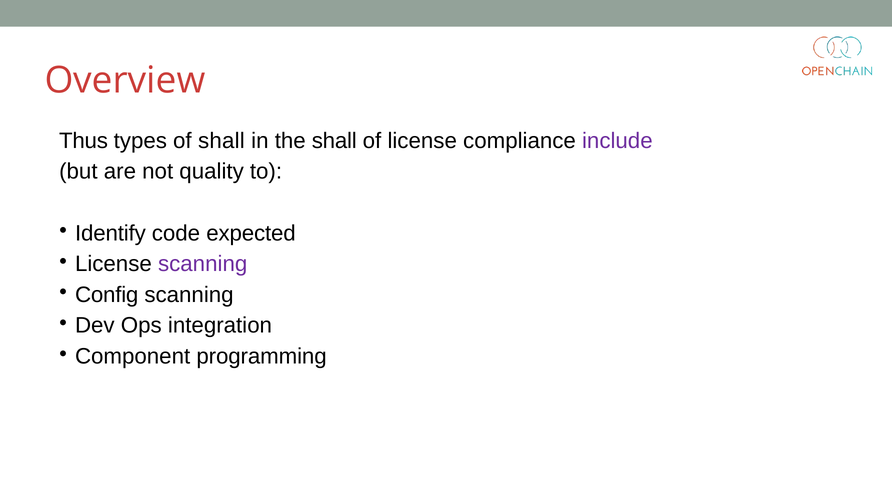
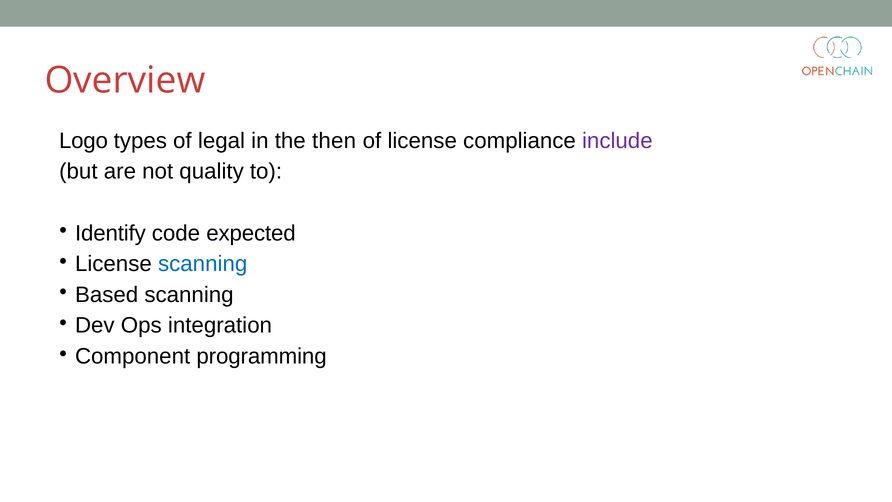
Thus: Thus -> Logo (83, 141)
of shall: shall -> legal (221, 141)
the shall: shall -> then (334, 141)
scanning colour: purple -> blue (203, 264)
Config: Config -> Based (107, 295)
